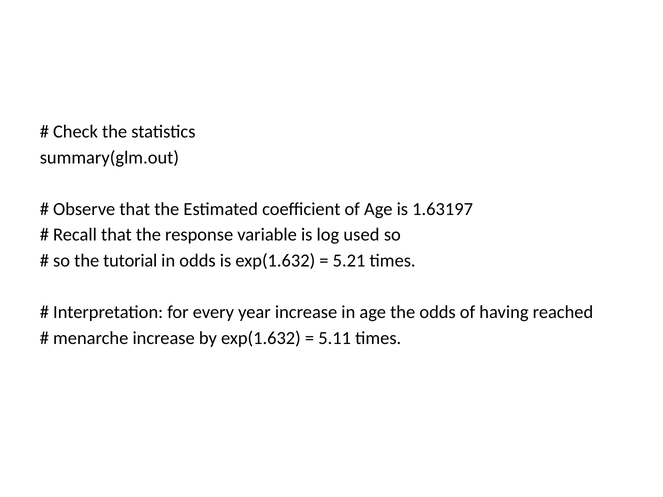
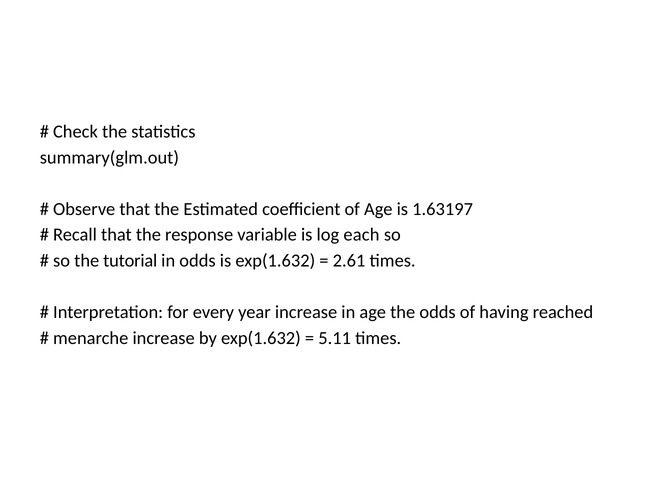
used: used -> each (361, 235)
5.21: 5.21 -> 2.61 (349, 261)
